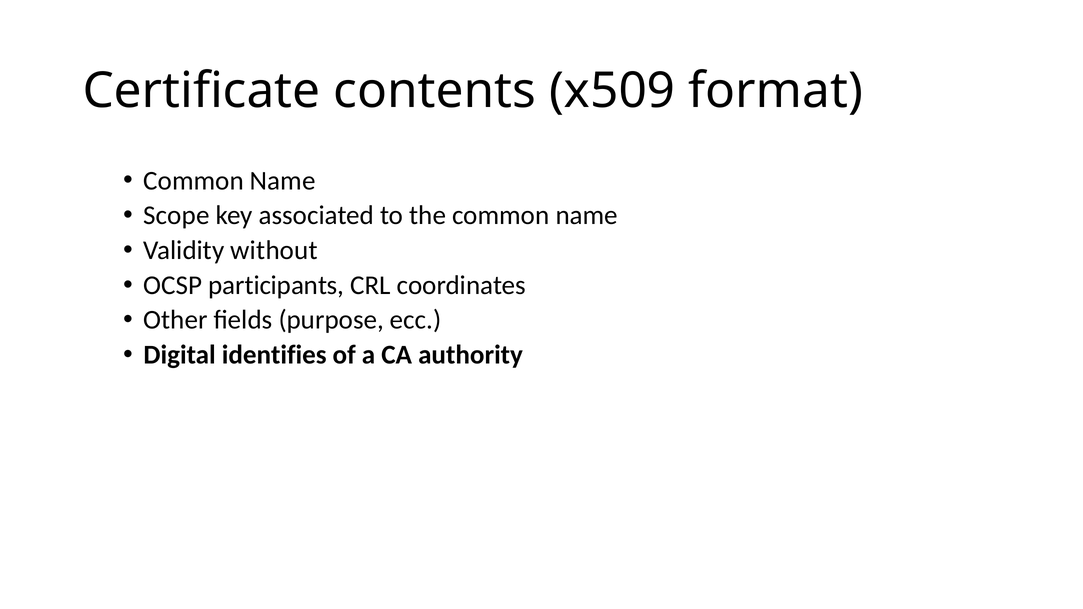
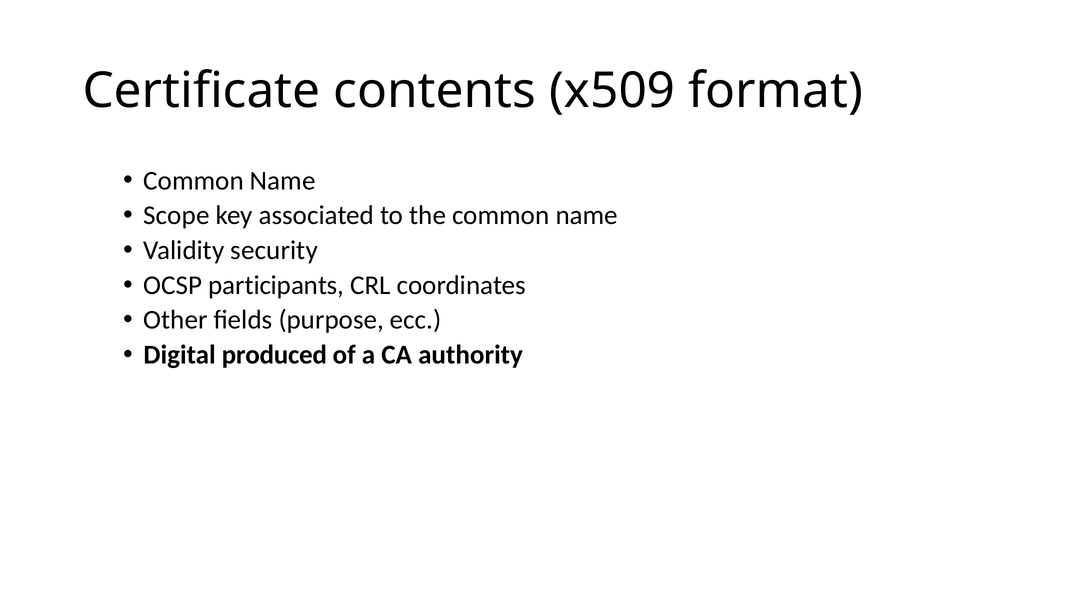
without: without -> security (274, 250)
identifies: identifies -> produced (274, 355)
